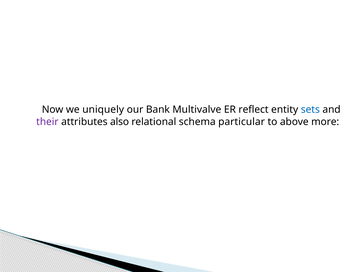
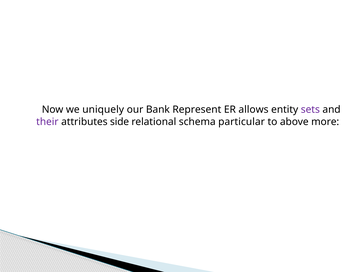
Multivalve: Multivalve -> Represent (197, 110)
reflect: reflect -> allows (254, 110)
sets colour: blue -> purple (310, 110)
also: also -> side (120, 122)
